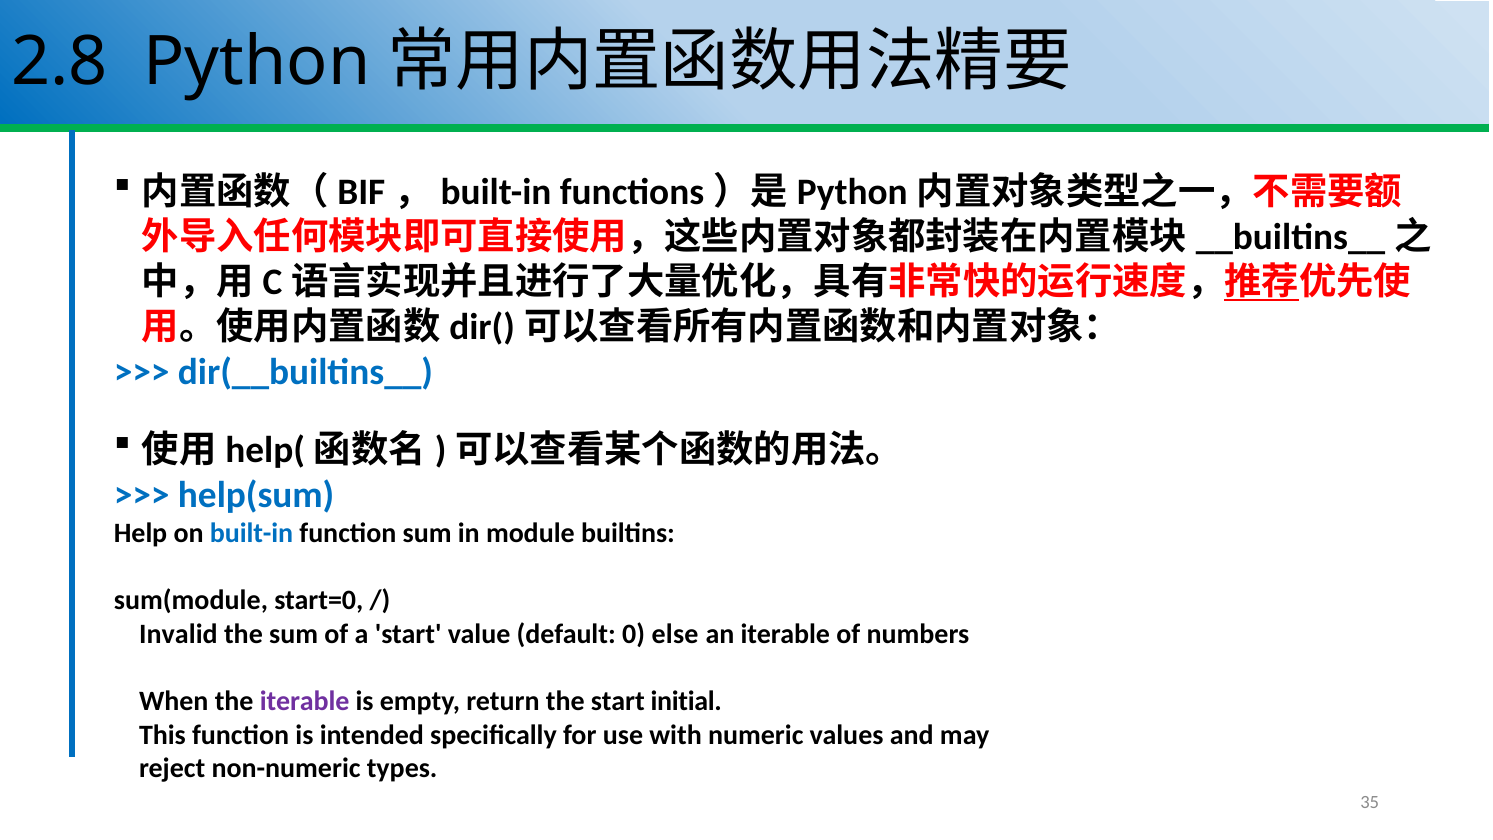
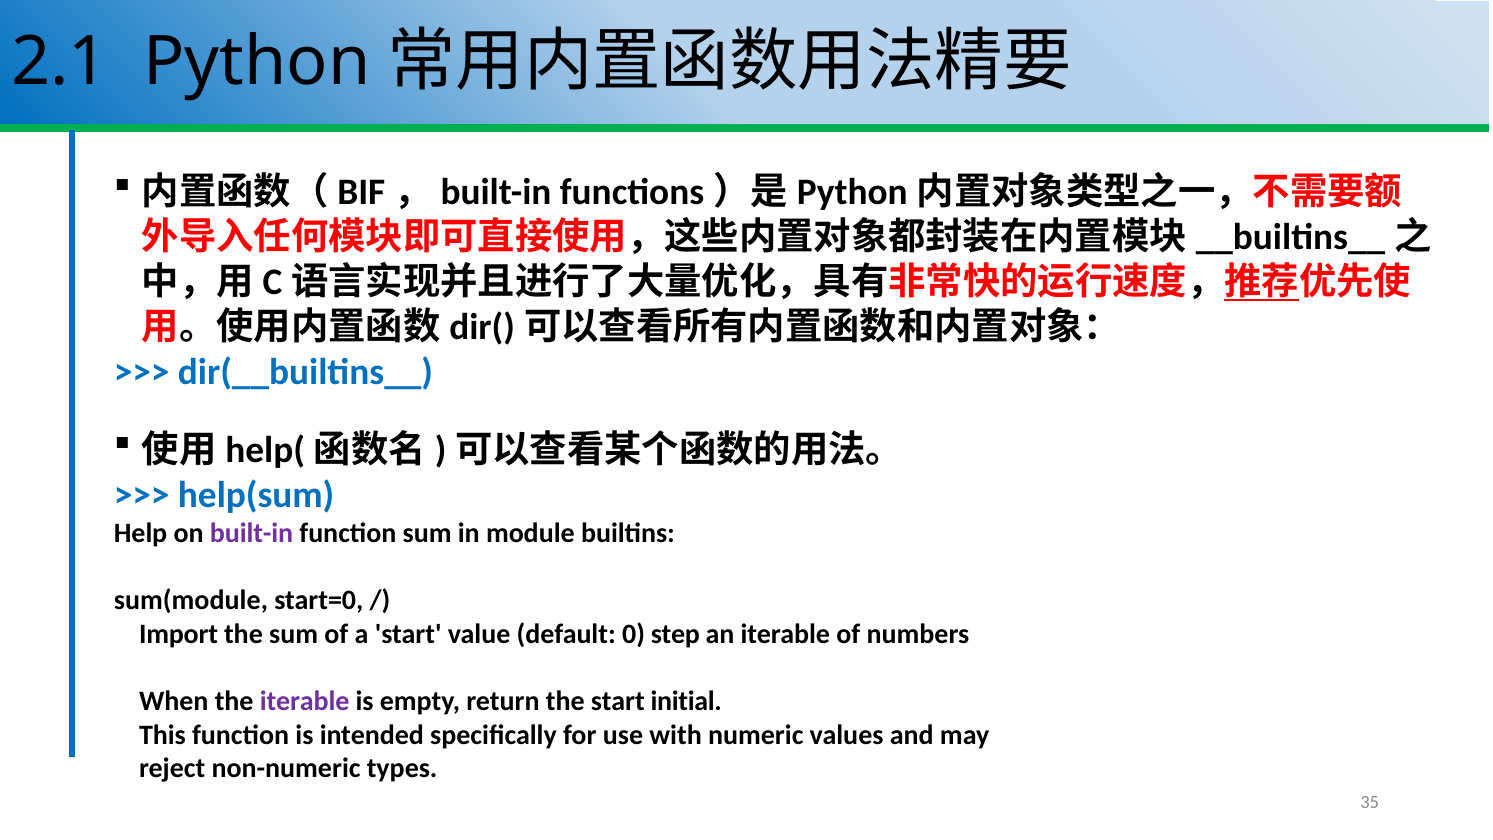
2.8: 2.8 -> 2.1 (60, 61)
built-in colour: blue -> purple (252, 533)
Invalid: Invalid -> Import (179, 634)
else: else -> step (675, 634)
